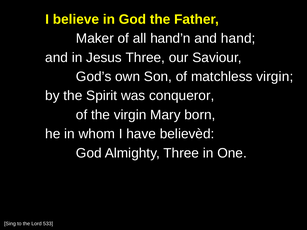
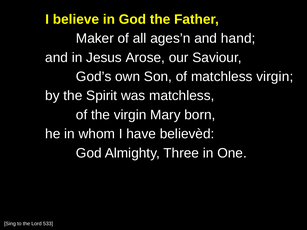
hand’n: hand’n -> ages’n (170, 39)
Jesus Three: Three -> Arose (145, 58)
was conqueror: conqueror -> matchless (182, 96)
